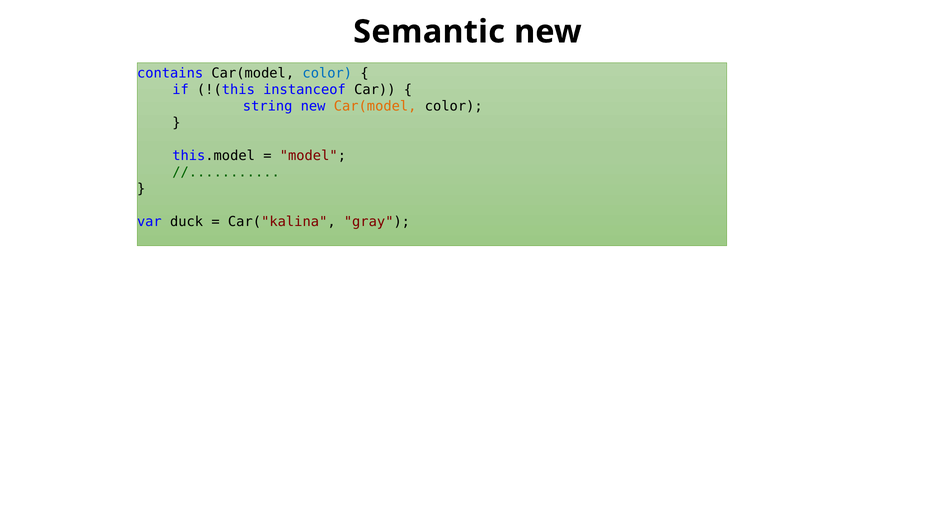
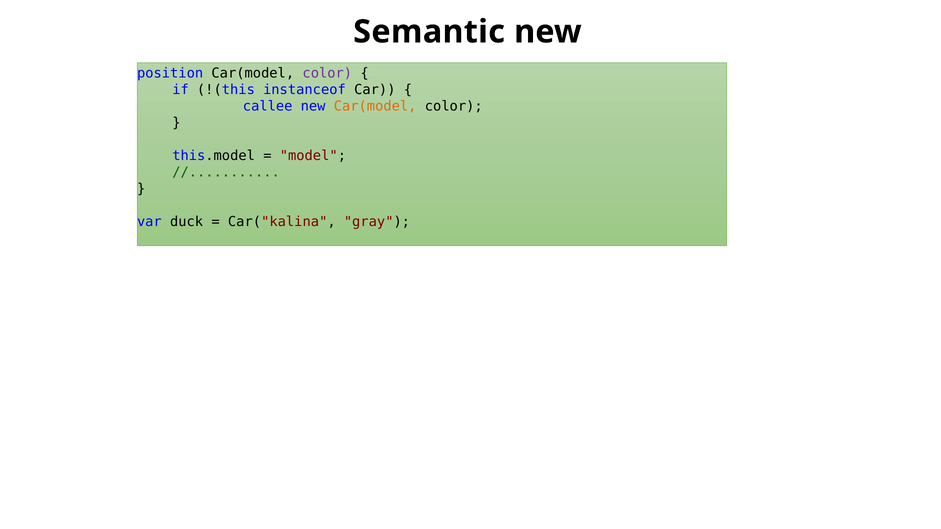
contains: contains -> position (170, 73)
color colour: blue -> purple (327, 73)
string: string -> callee (268, 106)
